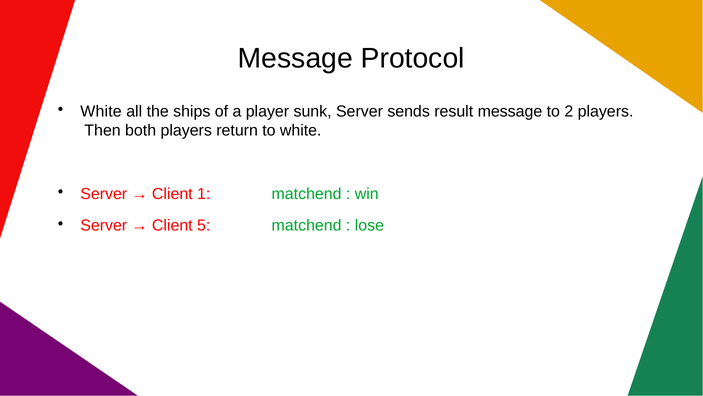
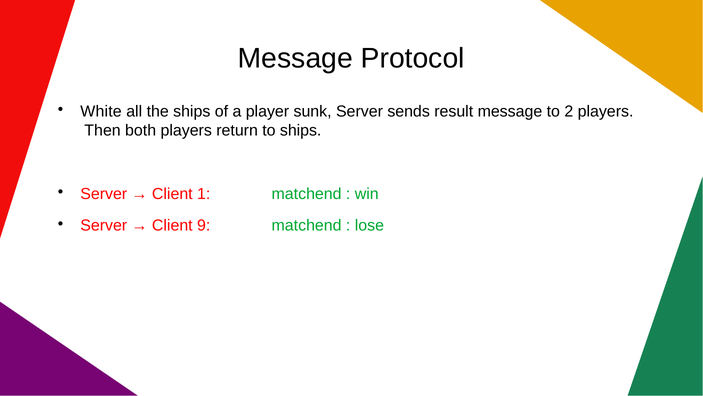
to white: white -> ships (301, 130)
5: 5 -> 9 (204, 225)
